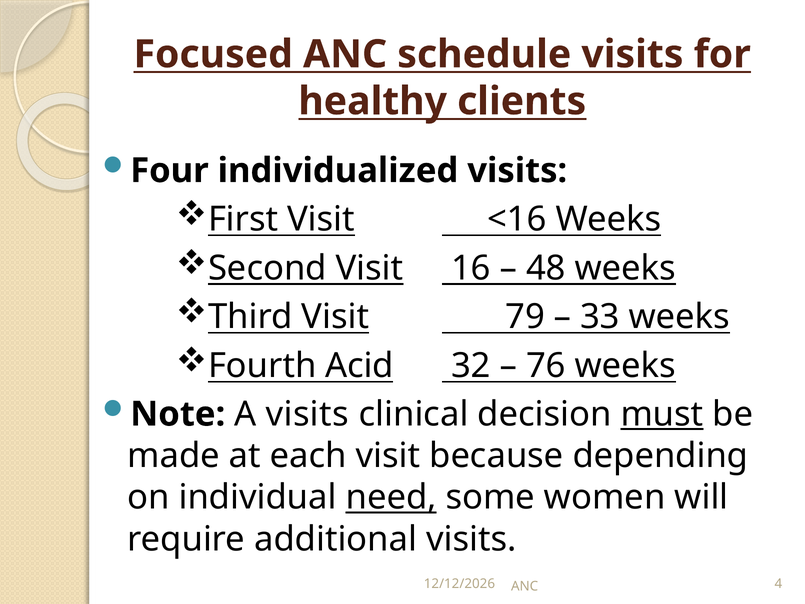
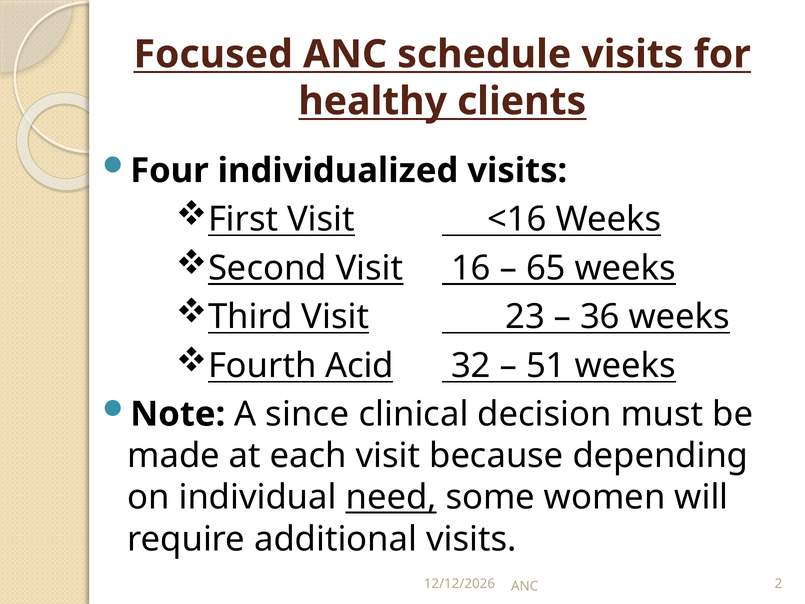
48: 48 -> 65 (546, 268)
79: 79 -> 23 (525, 317)
33: 33 -> 36 (600, 317)
76: 76 -> 51 (546, 366)
A visits: visits -> since (307, 414)
must underline: present -> none (662, 414)
4: 4 -> 2 (778, 584)
